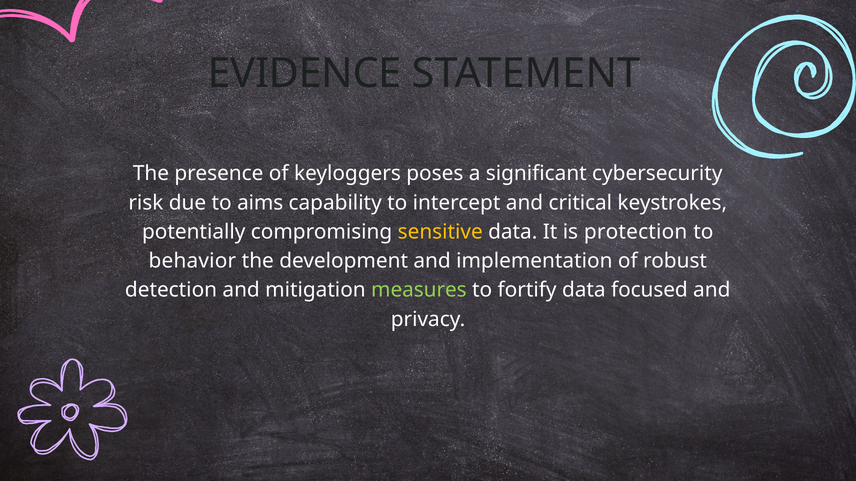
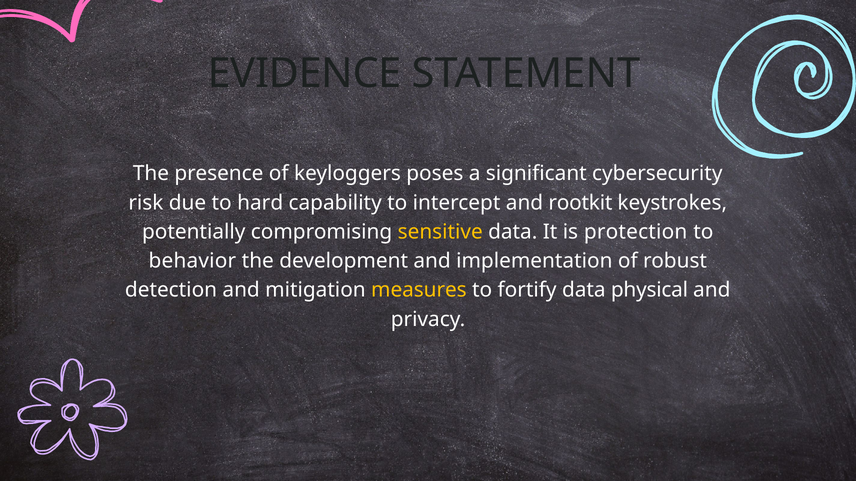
aims: aims -> hard (260, 203)
critical: critical -> rootkit (580, 203)
measures colour: light green -> yellow (419, 290)
focused: focused -> physical (649, 290)
